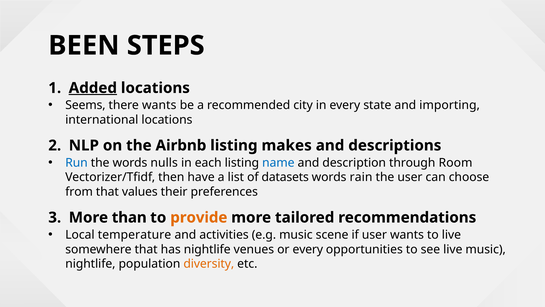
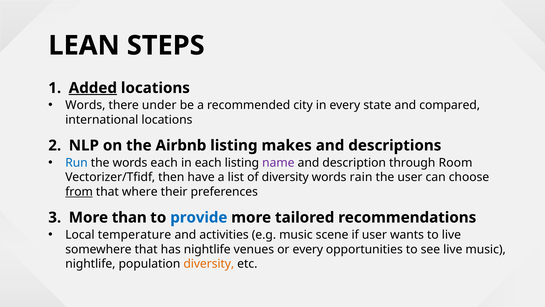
BEEN: BEEN -> LEAN (84, 45)
Seems: Seems -> Words (85, 105)
there wants: wants -> under (159, 105)
importing: importing -> compared (450, 105)
words nulls: nulls -> each (164, 163)
name colour: blue -> purple (278, 163)
of datasets: datasets -> diversity (285, 177)
from underline: none -> present (79, 192)
values: values -> where (140, 192)
provide colour: orange -> blue (199, 217)
